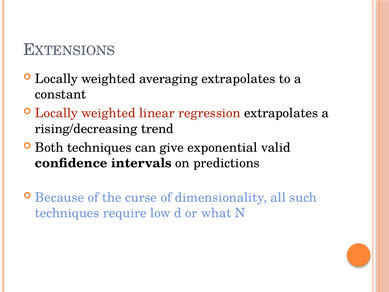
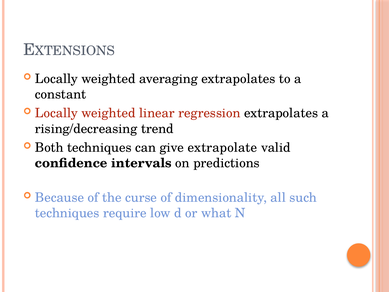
exponential: exponential -> extrapolate (222, 147)
